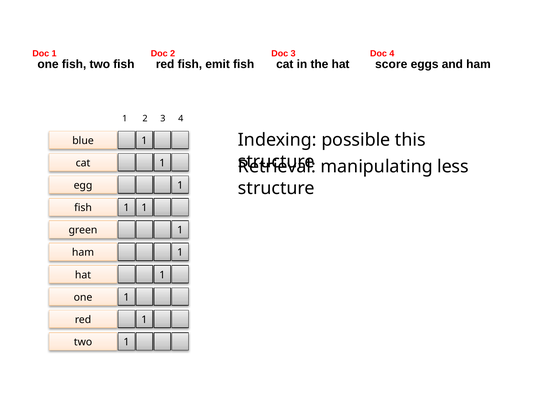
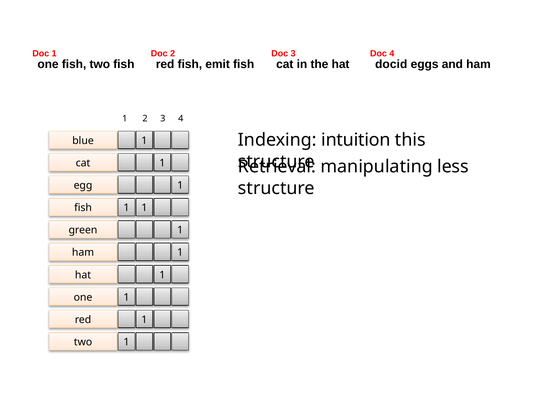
score: score -> docid (391, 64)
possible: possible -> intuition (356, 140)
